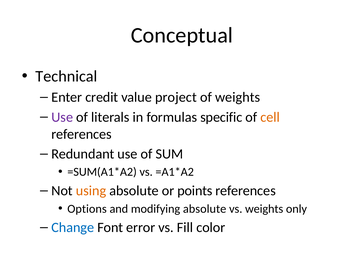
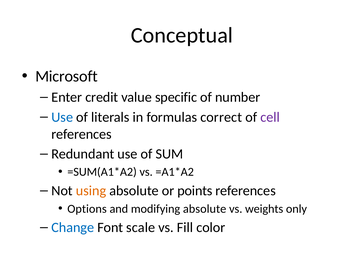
Technical: Technical -> Microsoft (66, 76)
project: project -> specific (176, 97)
of weights: weights -> number (238, 97)
Use colour: purple -> blue (62, 117)
specific: specific -> correct (221, 117)
cell colour: orange -> purple (270, 117)
error: error -> scale (141, 228)
